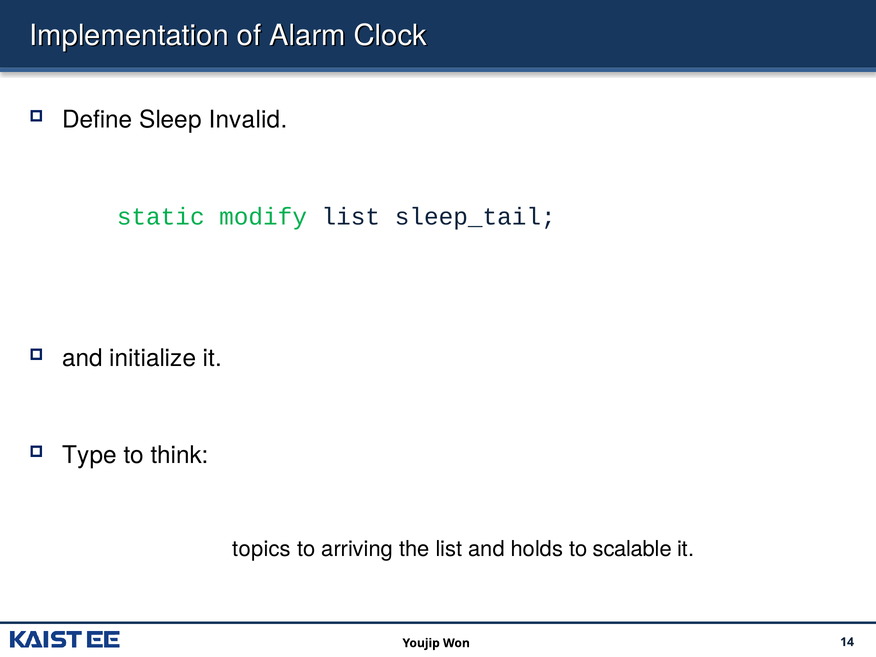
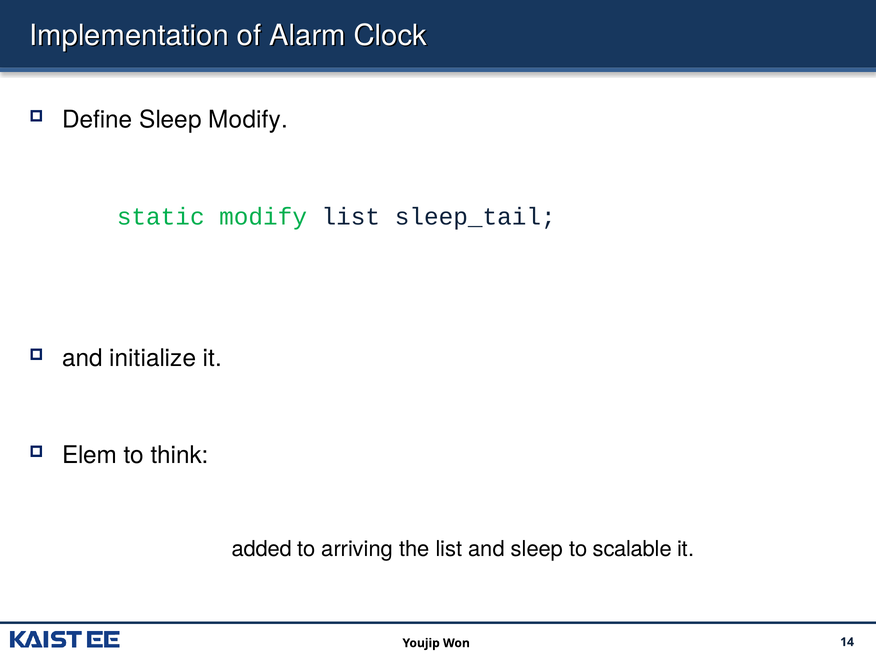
Sleep Invalid: Invalid -> Modify (248, 120)
Type: Type -> Elem (90, 455)
topics: topics -> added (262, 549)
and holds: holds -> sleep (537, 549)
